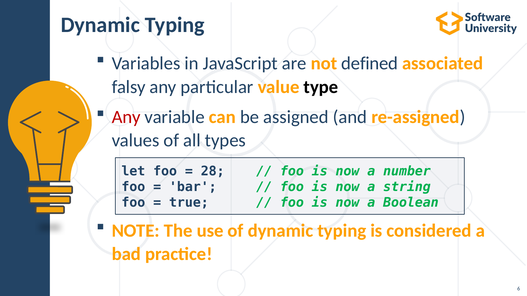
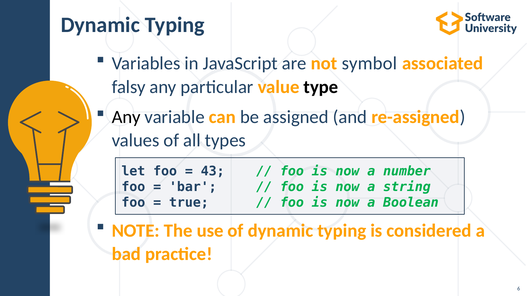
defined: defined -> symbol (370, 64)
Any colour: red -> black (126, 117)
28: 28 -> 43 (213, 171)
